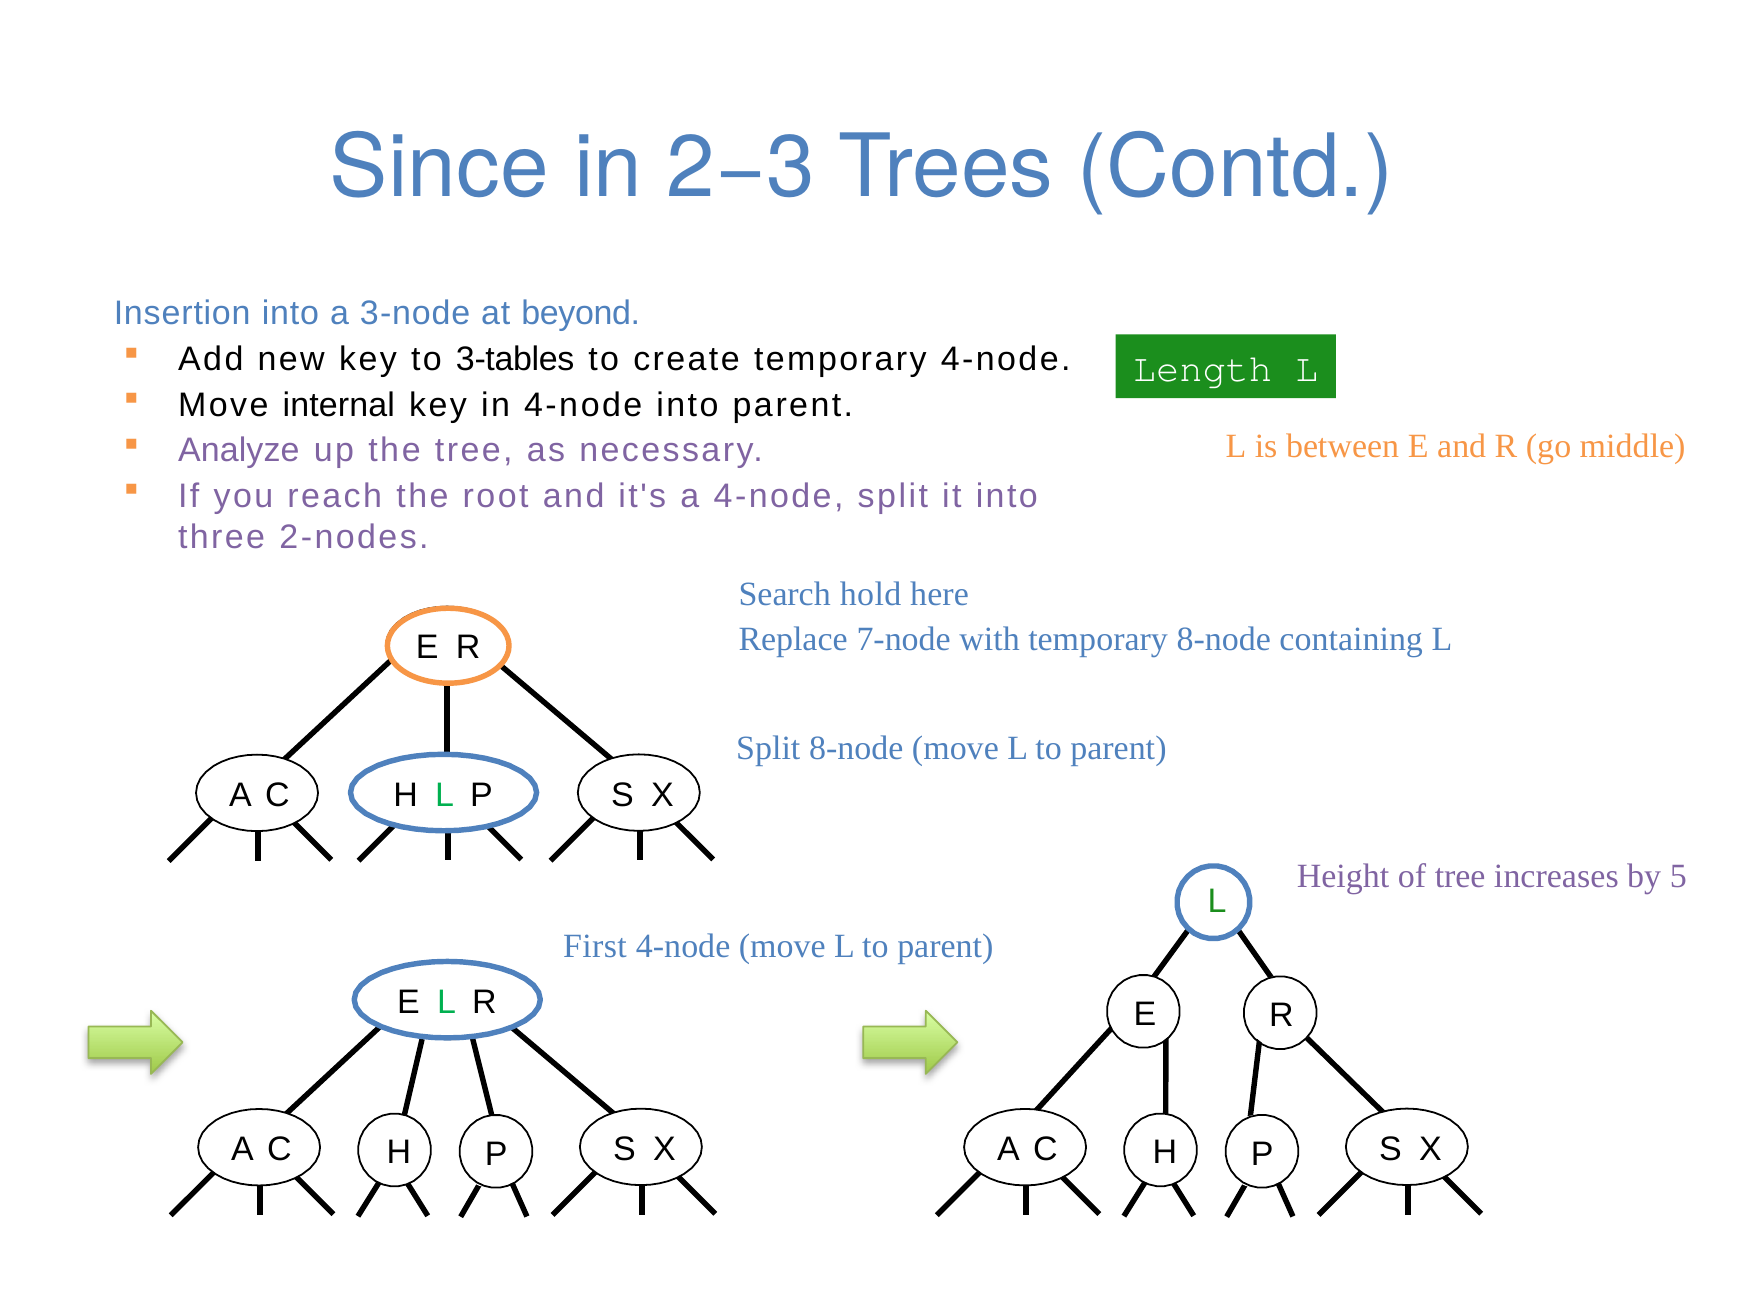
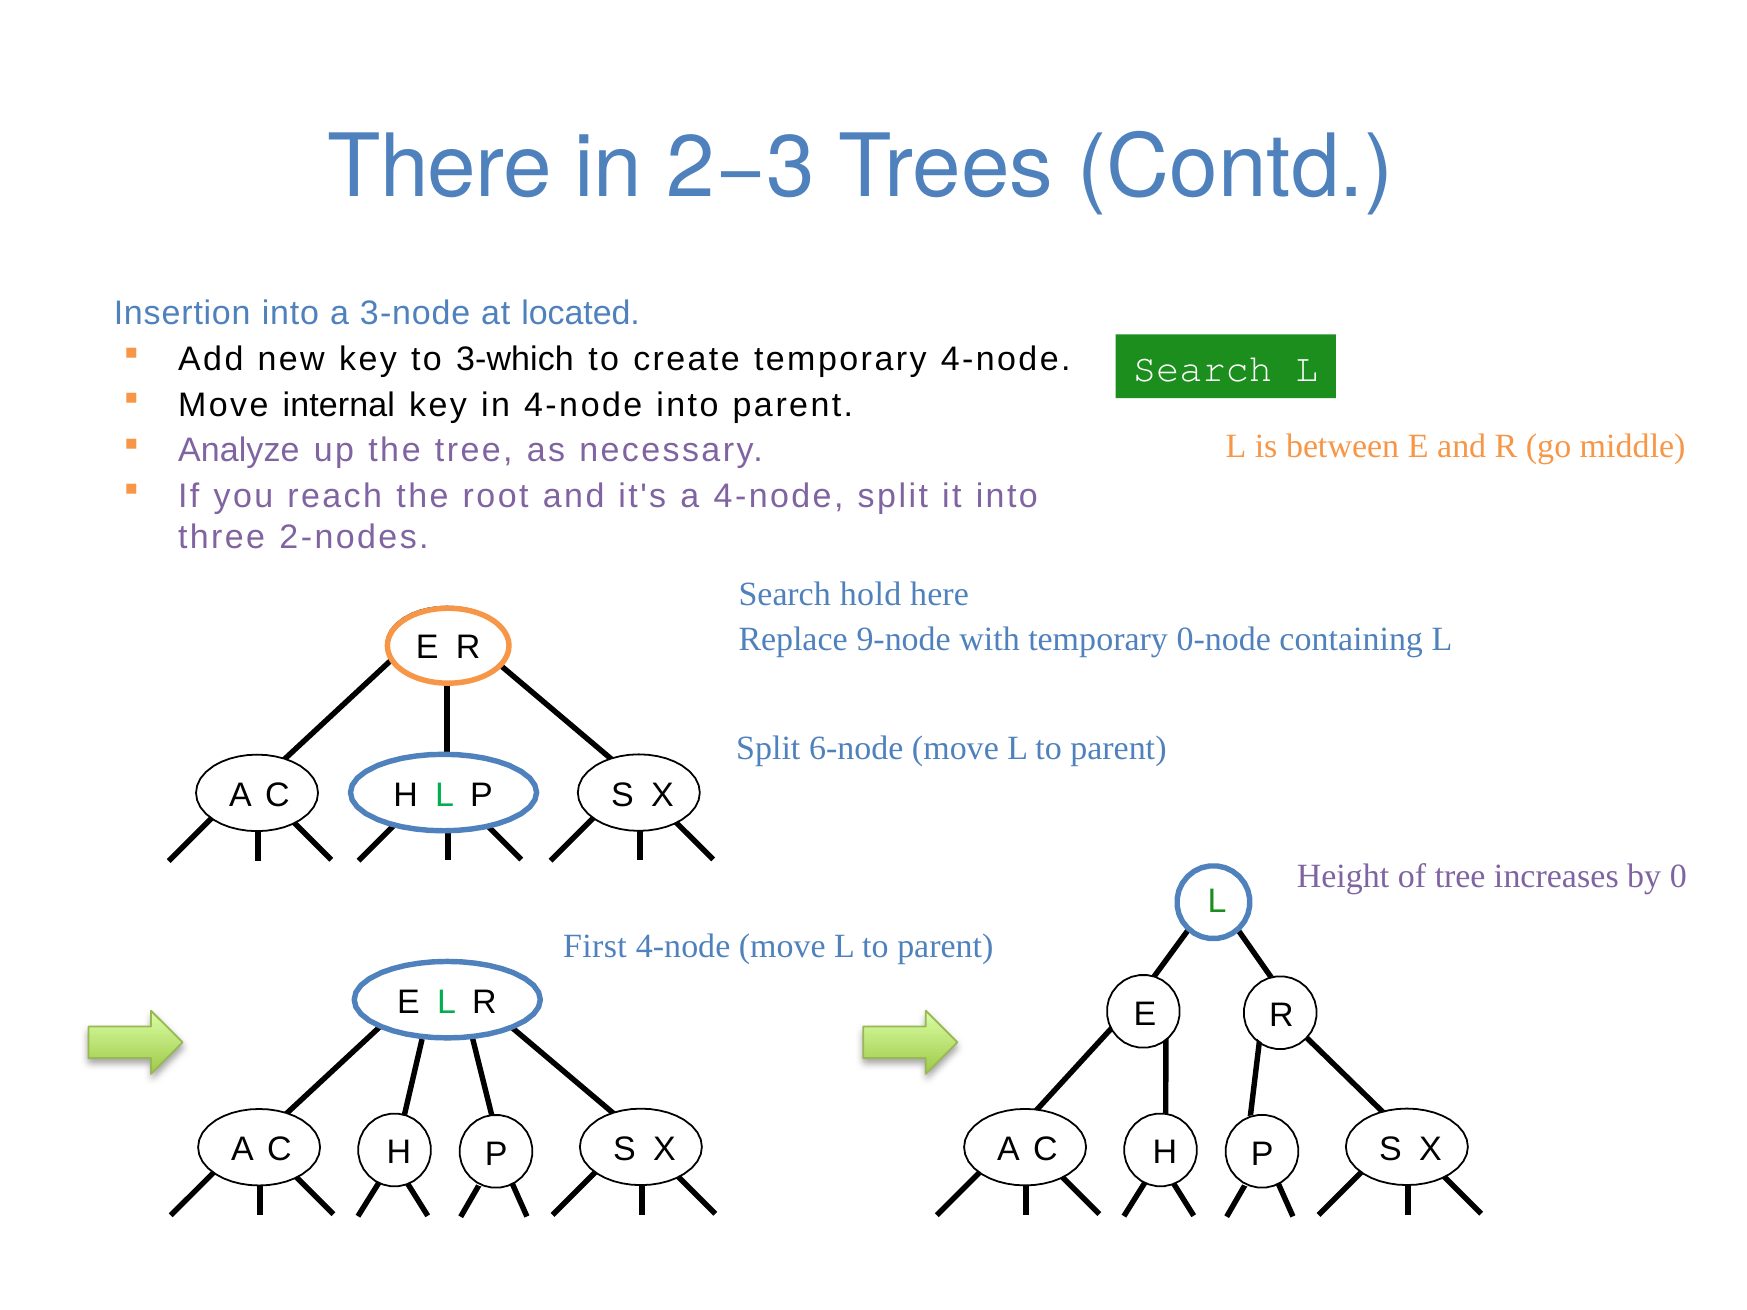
Since: Since -> There (440, 168)
beyond: beyond -> located (581, 314)
3-tables: 3-tables -> 3-which (515, 359)
Length: Length -> Search (1203, 369)
7-node: 7-node -> 9-node (904, 640)
temporary 8-node: 8-node -> 0-node (1224, 640)
Split 8-node: 8-node -> 6-node (856, 749)
5: 5 -> 0 (1678, 877)
